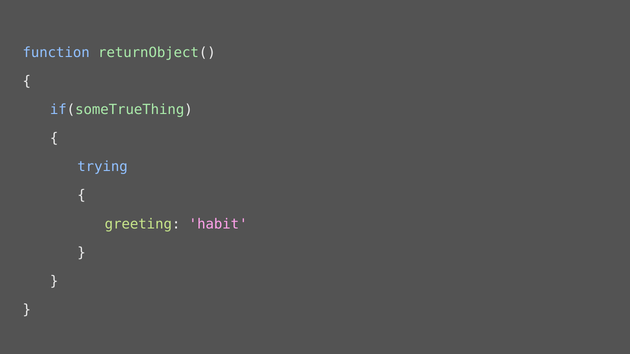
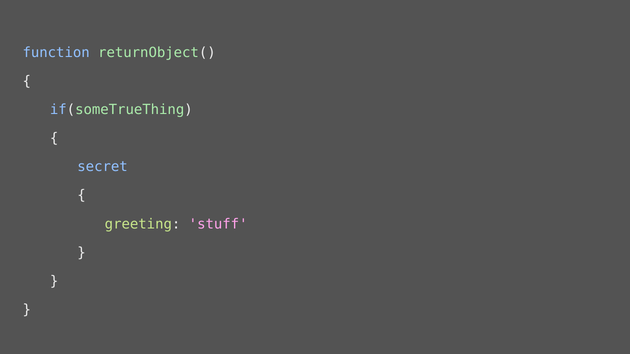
trying: trying -> secret (103, 167)
habit: habit -> stuff (218, 224)
